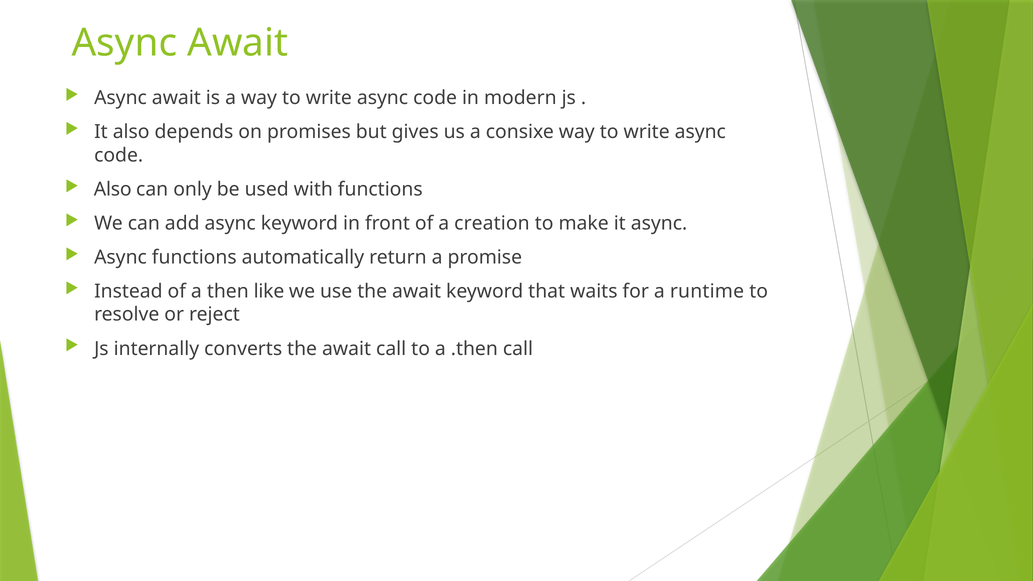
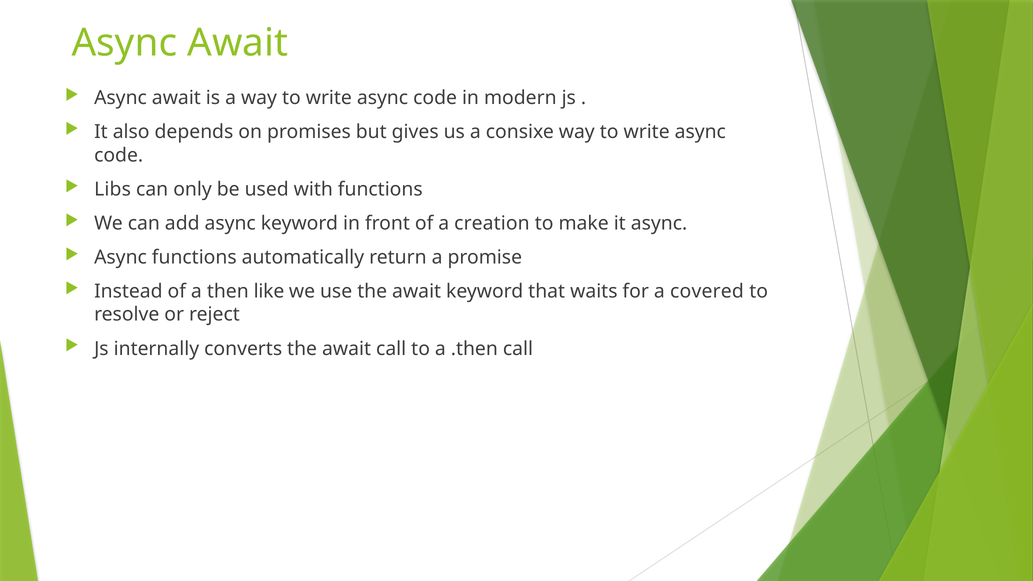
Also: Also -> Libs (113, 189)
runtime: runtime -> covered (707, 291)
